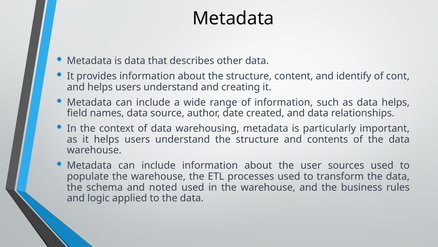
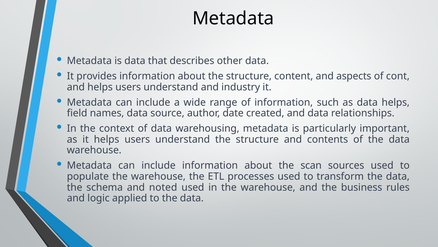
identify: identify -> aspects (354, 76)
creating: creating -> industry (241, 87)
user: user -> scan (311, 165)
